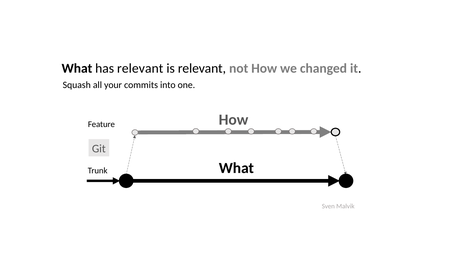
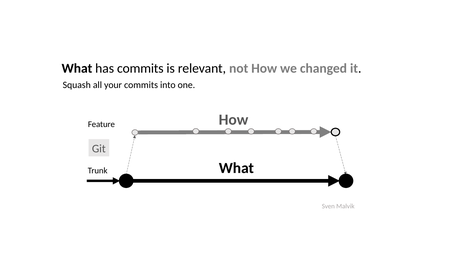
has relevant: relevant -> commits (140, 69)
